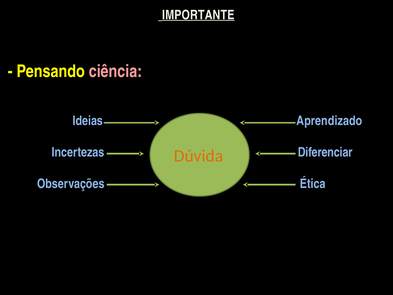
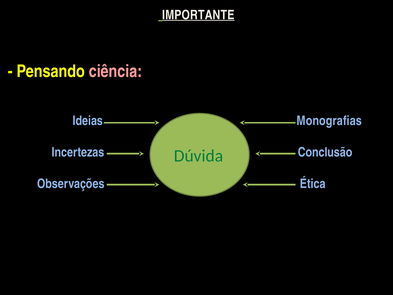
Aprendizado: Aprendizado -> Monografias (329, 121)
Diferenciar: Diferenciar -> Conclusão (325, 152)
Dúvida colour: orange -> green (198, 156)
